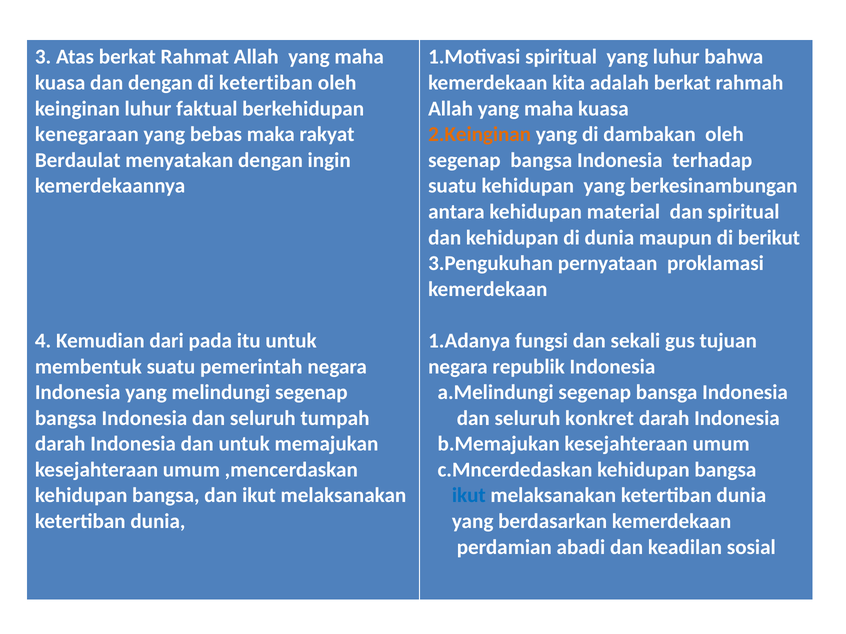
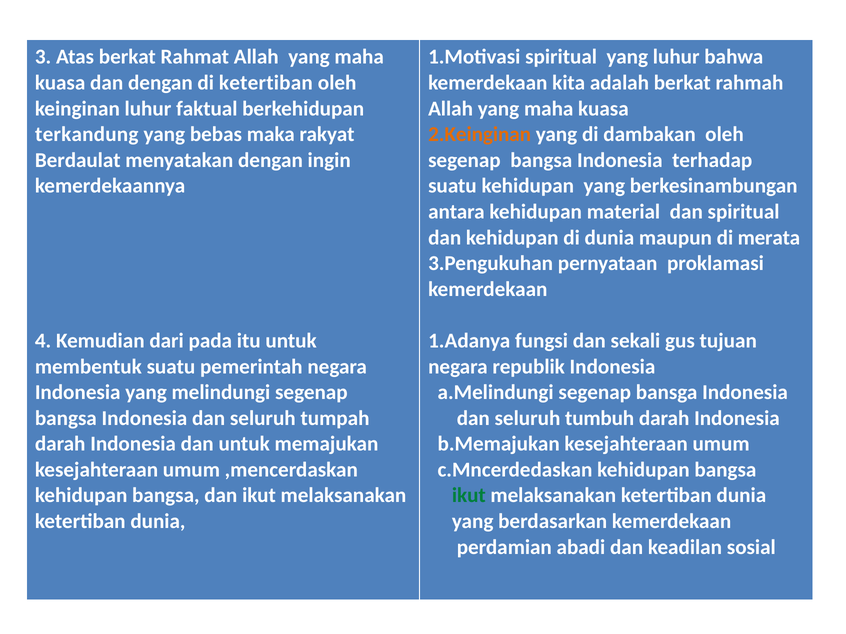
kenegaraan: kenegaraan -> terkandung (87, 135)
berikut: berikut -> merata (769, 238)
konkret: konkret -> tumbuh (600, 418)
ikut colour: blue -> green (469, 496)
